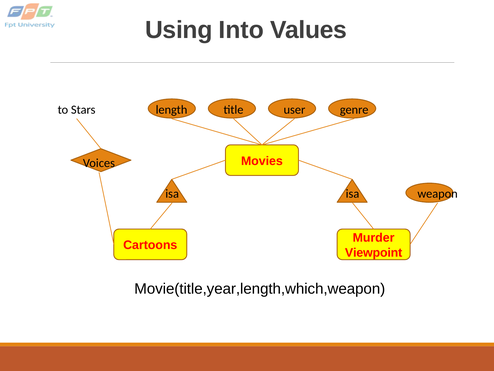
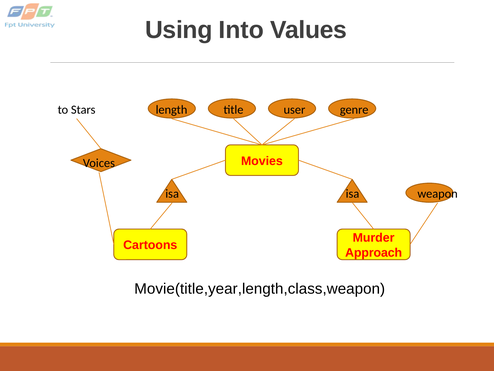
Viewpoint: Viewpoint -> Approach (374, 252)
Movie(title,year,length,which,weapon: Movie(title,year,length,which,weapon -> Movie(title,year,length,class,weapon (260, 288)
